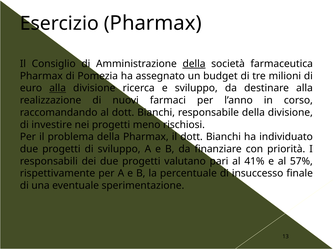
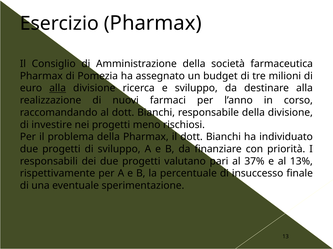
della underline: present -> none (194, 64)
41%: 41% -> 37% (254, 162)
57%: 57% -> 13% (301, 162)
